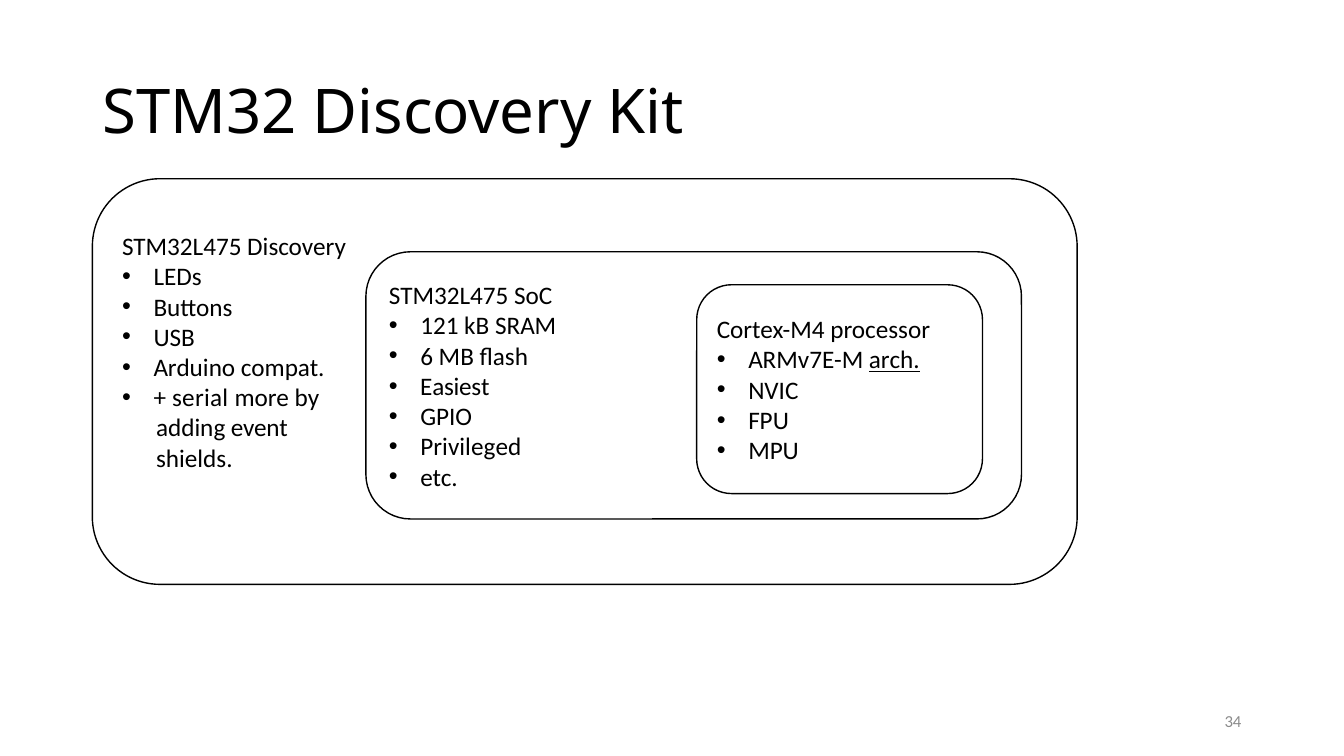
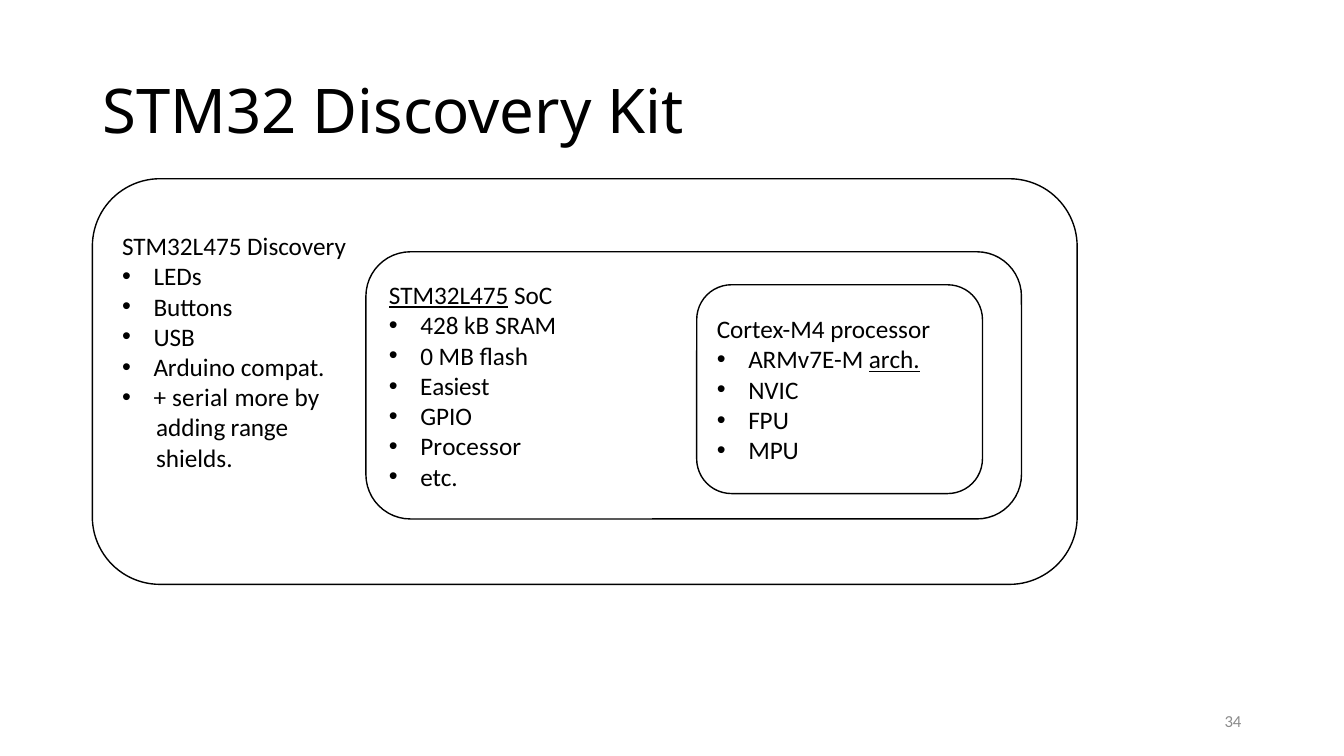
STM32L475 underline: none -> present (449, 296)
121: 121 -> 428 (439, 327)
6: 6 -> 0 (427, 357)
event: event -> range (259, 429)
Privileged: Privileged -> Processor (471, 448)
